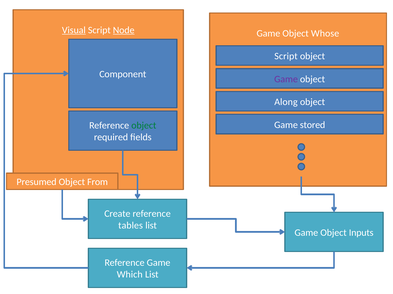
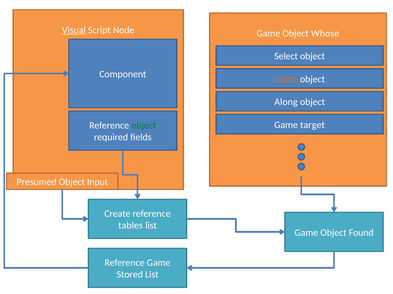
Node underline: present -> none (124, 30)
Script: Script -> Select (286, 56)
Game colour: purple -> orange (286, 79)
stored: stored -> target (312, 125)
From: From -> Input (98, 182)
Inputs: Inputs -> Found (361, 233)
Which: Which -> Stored (130, 275)
